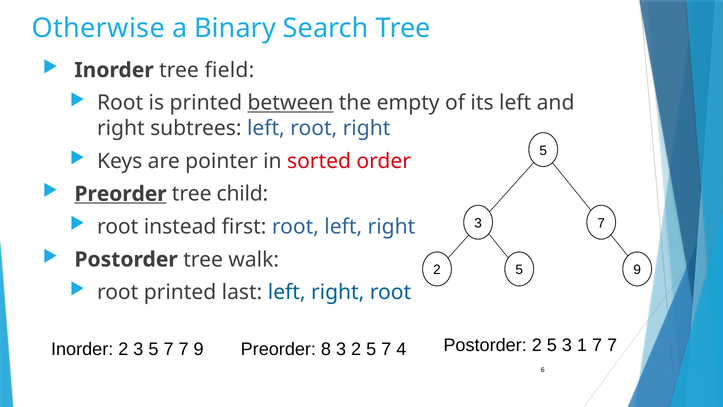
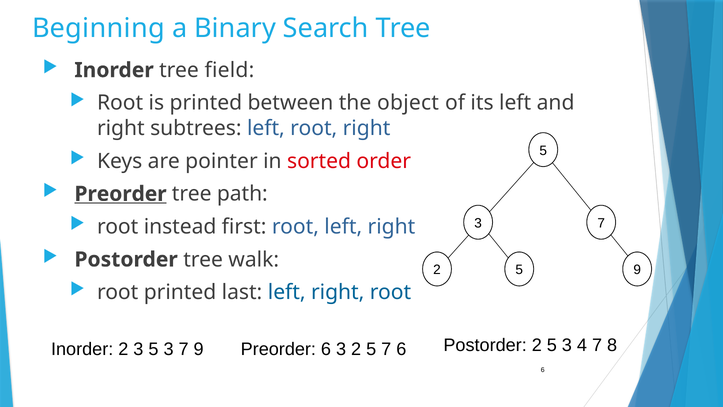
Otherwise: Otherwise -> Beginning (98, 28)
between underline: present -> none (290, 103)
empty: empty -> object (408, 103)
child: child -> path (242, 194)
3 5 7: 7 -> 3 (169, 349)
Preorder 8: 8 -> 6 (326, 349)
7 4: 4 -> 6 (401, 349)
1: 1 -> 4 (582, 345)
7: 7 -> 8 (612, 345)
